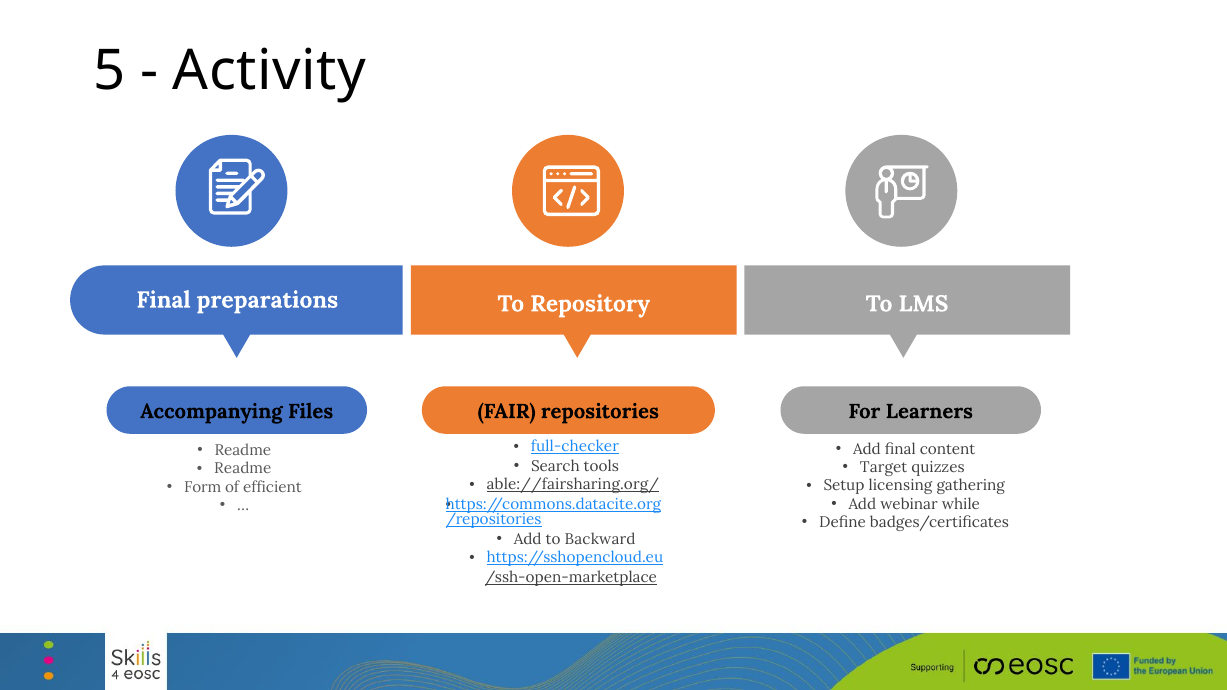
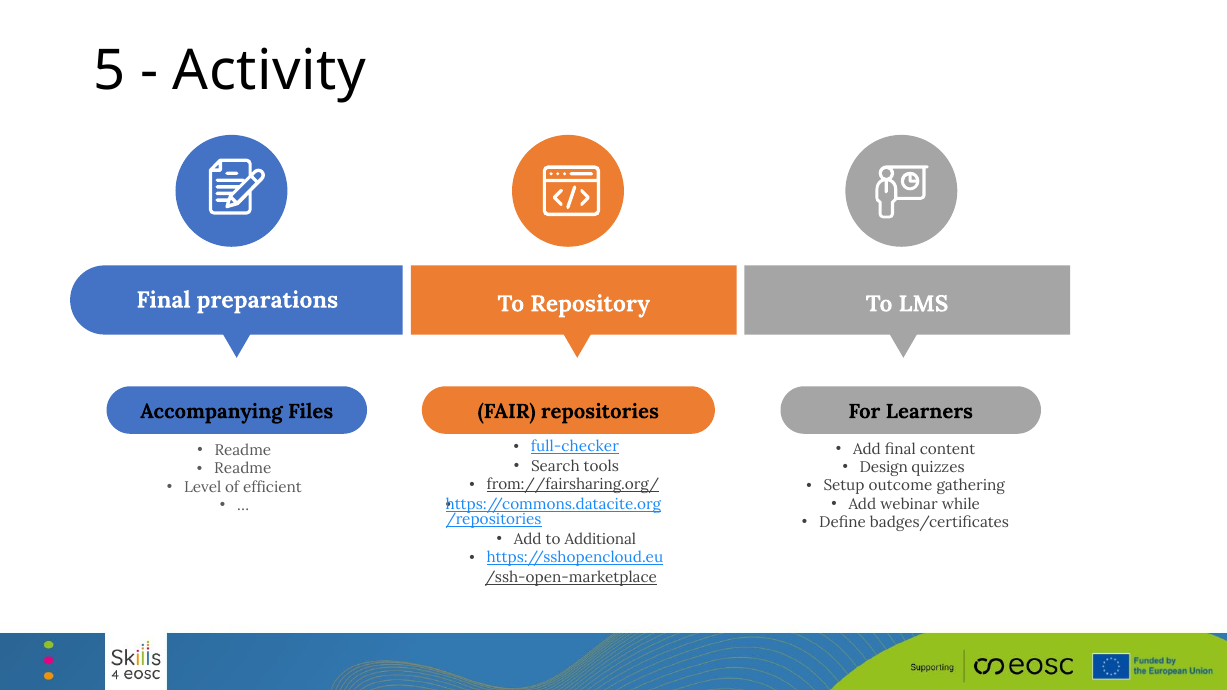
Target: Target -> Design (884, 468)
able://fairsharing.org/: able://fairsharing.org/ -> from://fairsharing.org/ (573, 485)
licensing: licensing -> outcome (900, 486)
Form: Form -> Level (203, 487)
Backward: Backward -> Additional (600, 539)
